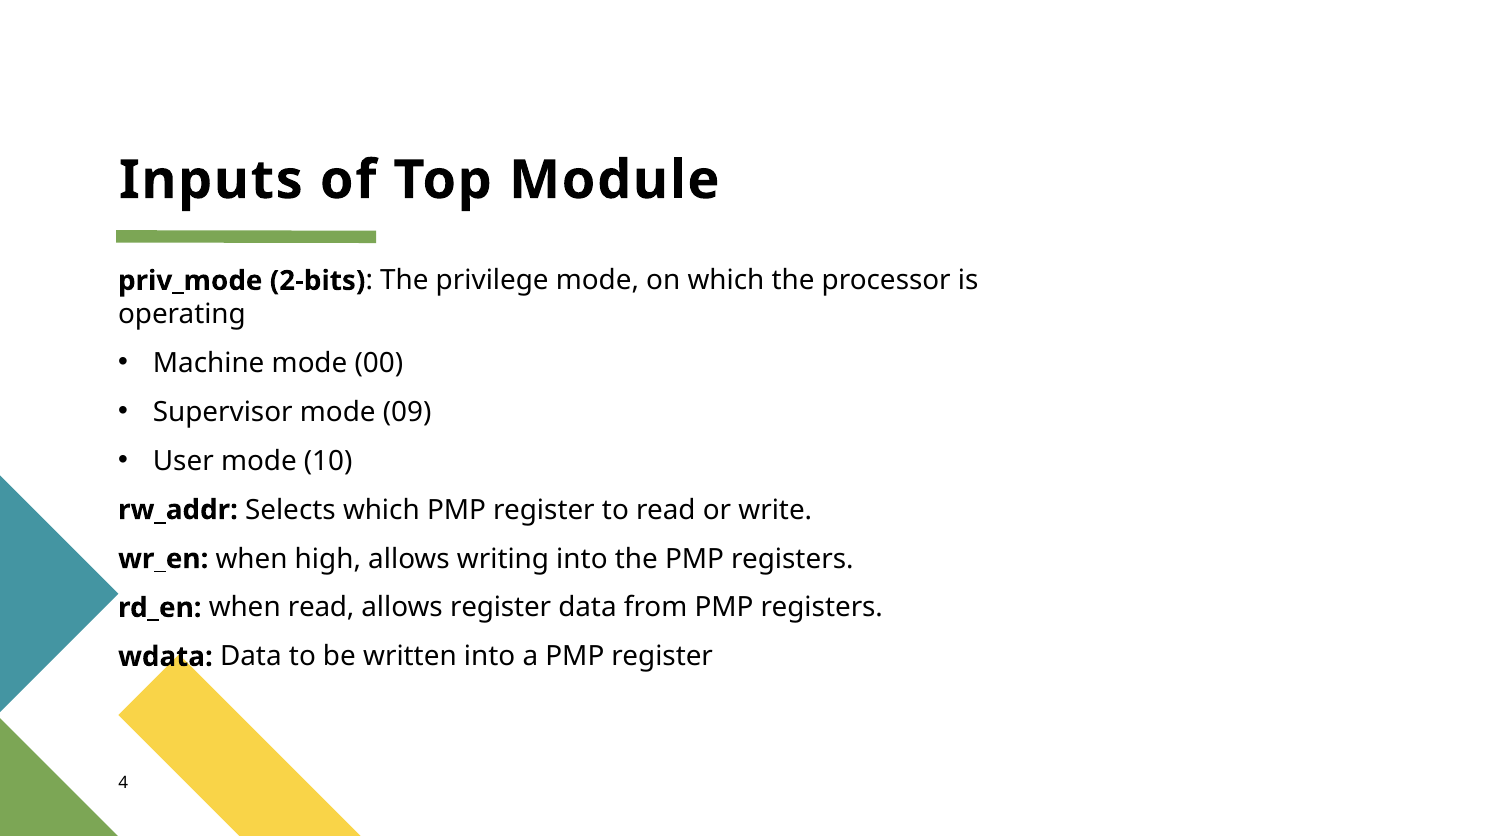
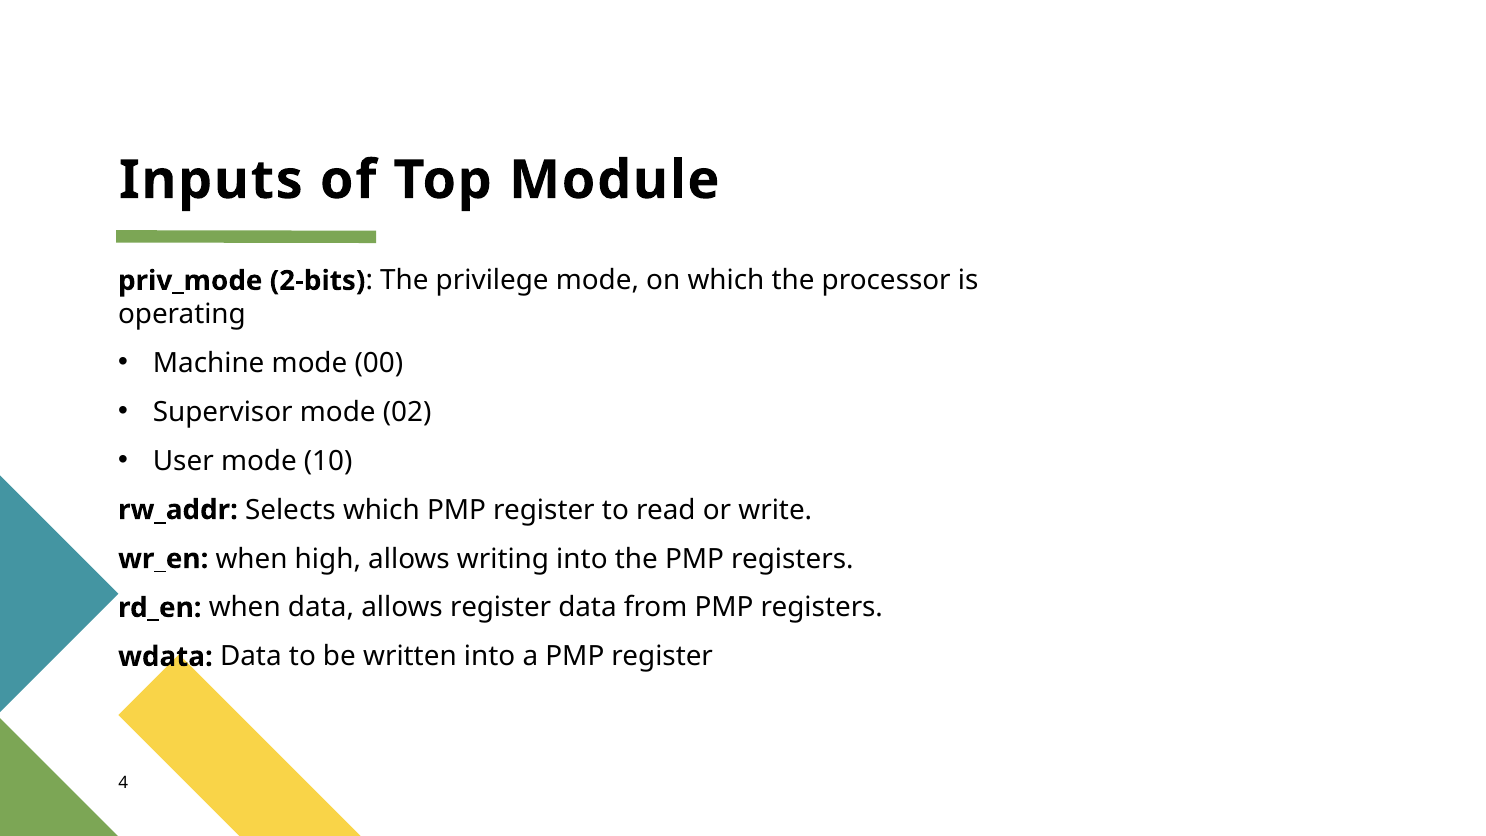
09: 09 -> 02 (407, 412)
when read: read -> data (321, 608)
